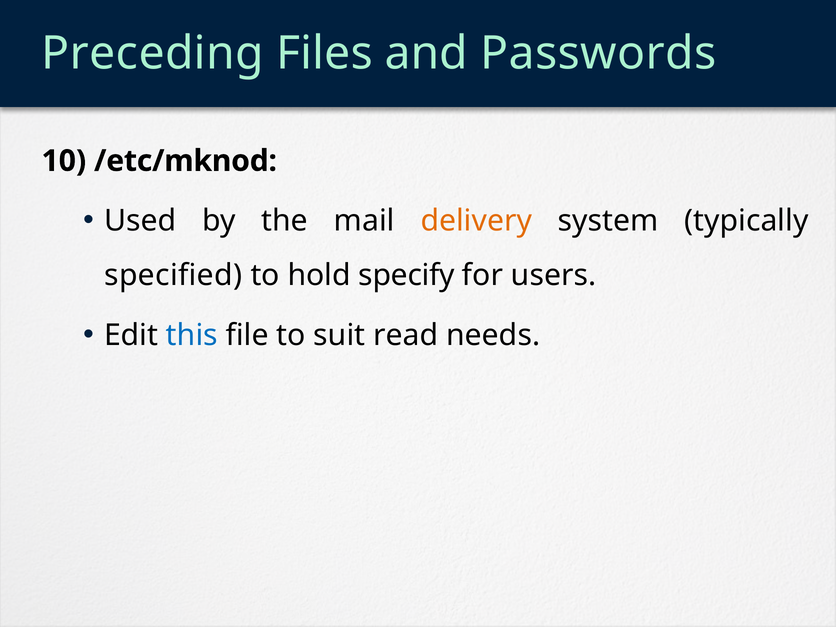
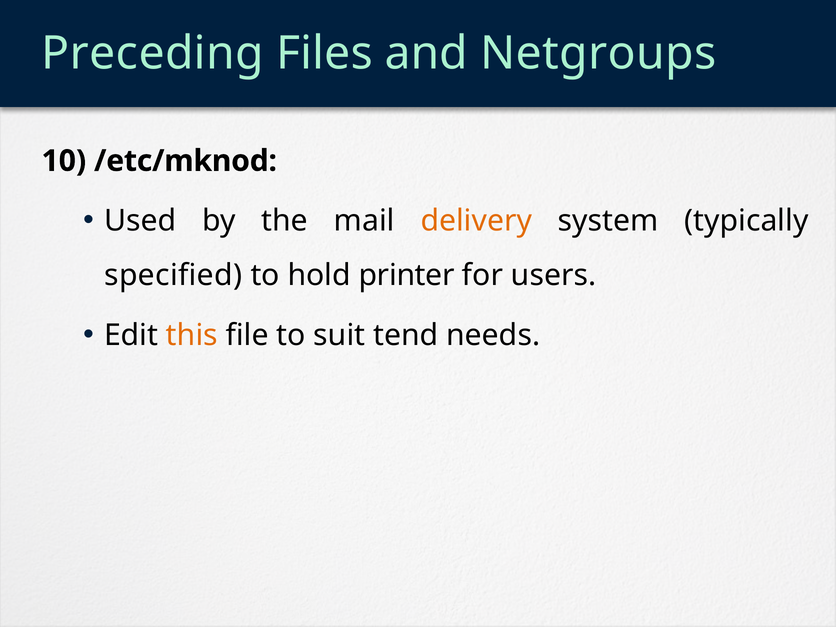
Passwords: Passwords -> Netgroups (598, 53)
specify: specify -> printer (407, 275)
this colour: blue -> orange (192, 335)
read: read -> tend (406, 335)
